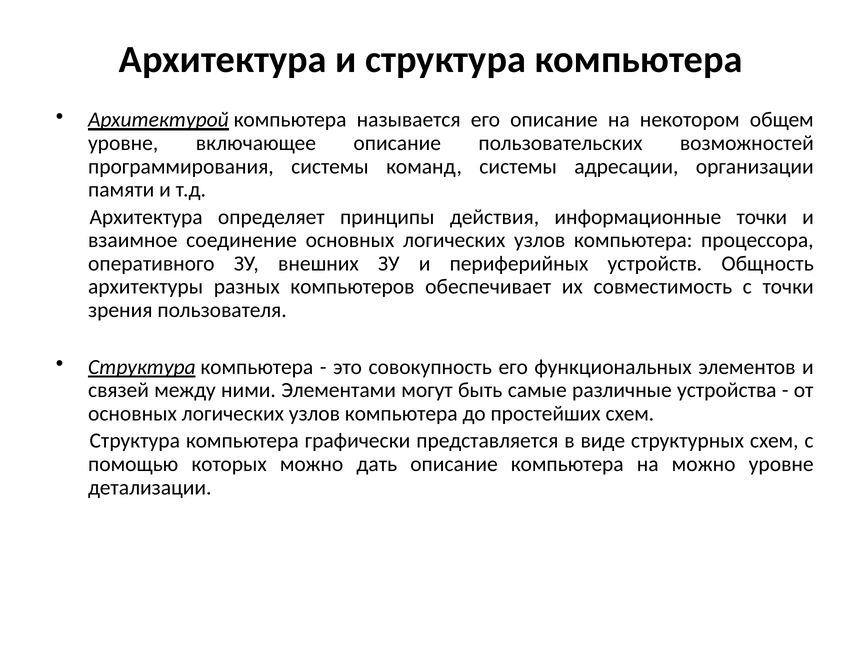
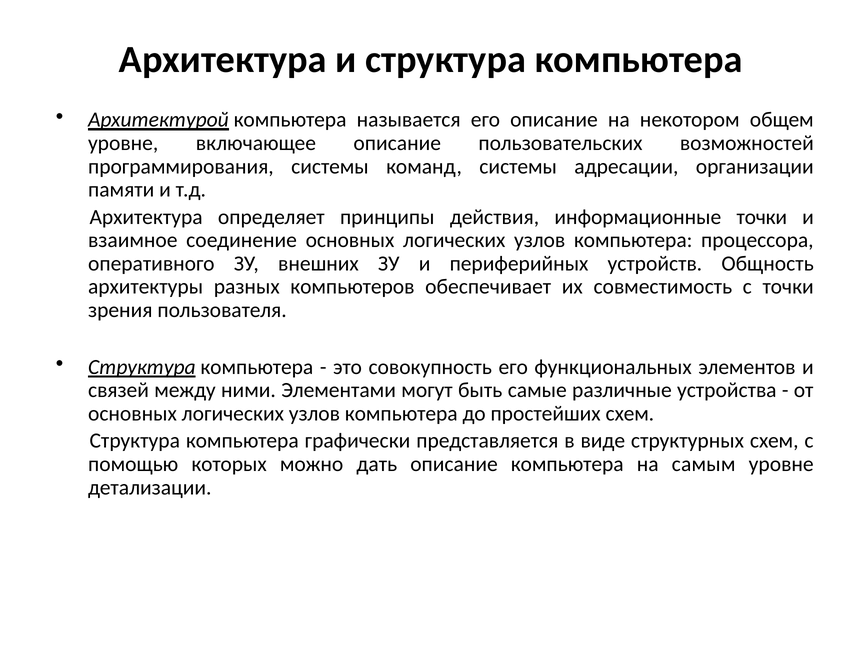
на можно: можно -> самым (704, 464)
